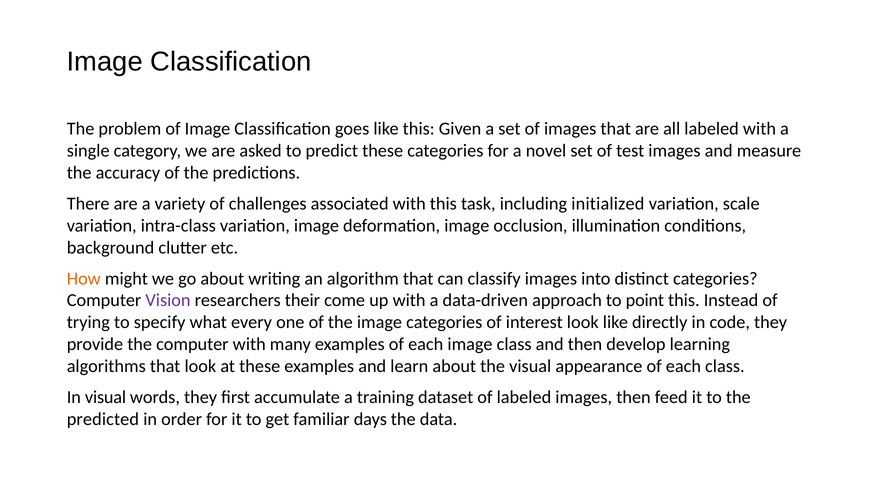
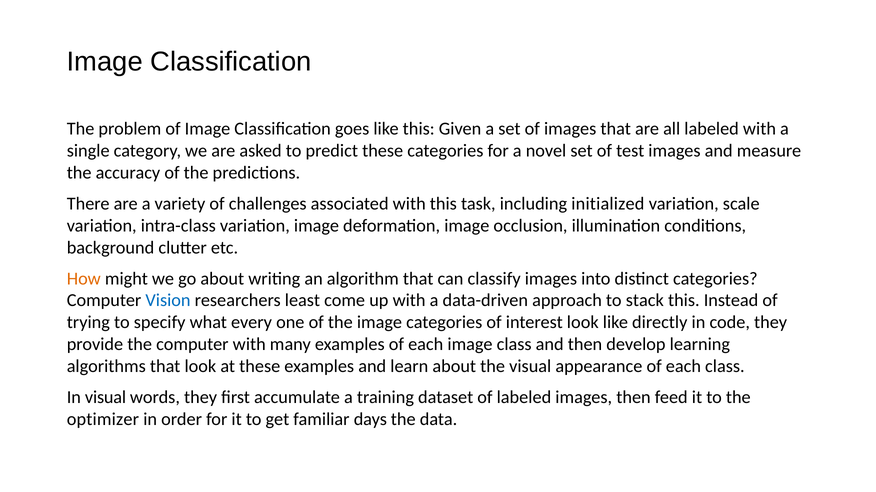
Vision colour: purple -> blue (168, 301)
their: their -> least (302, 301)
point: point -> stack (645, 301)
predicted: predicted -> optimizer (103, 420)
